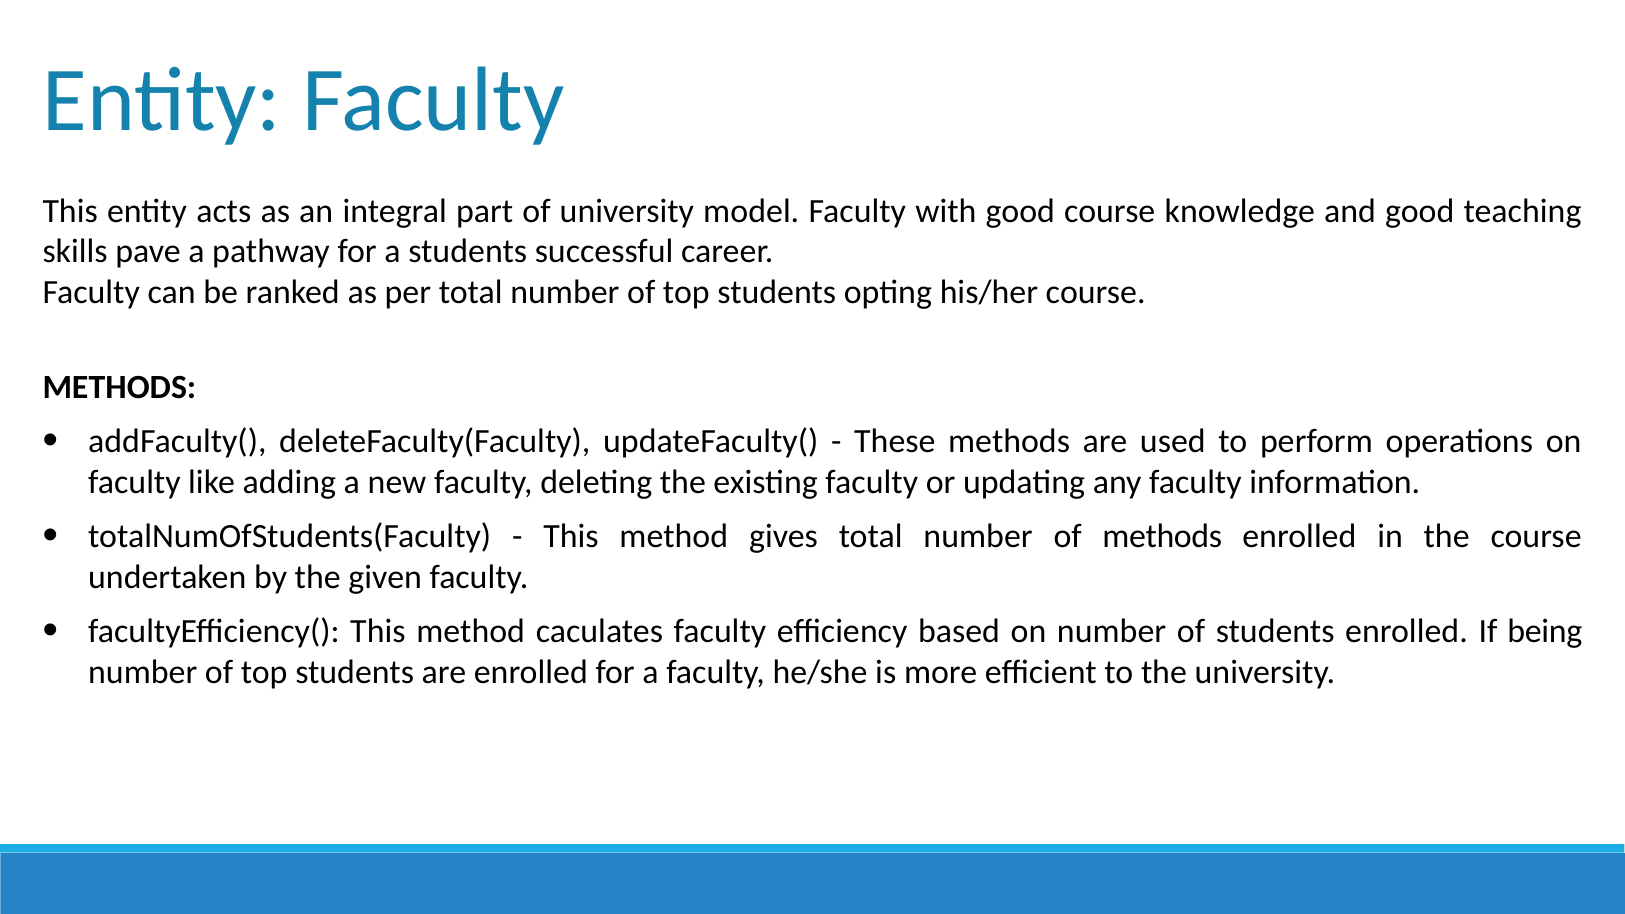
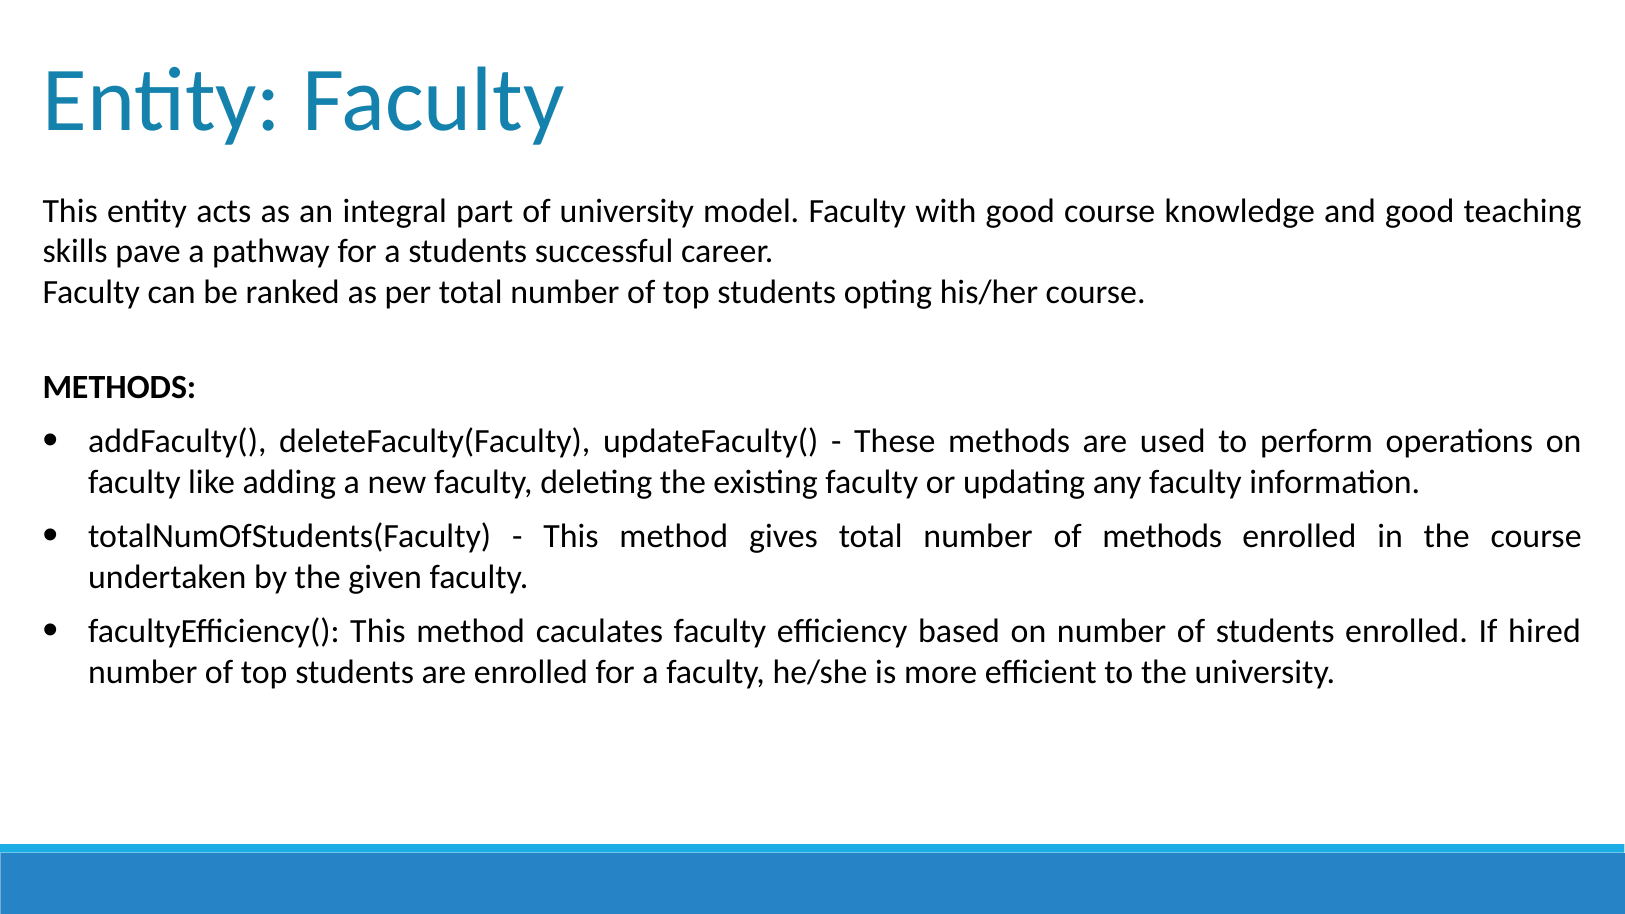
being: being -> hired (1545, 631)
